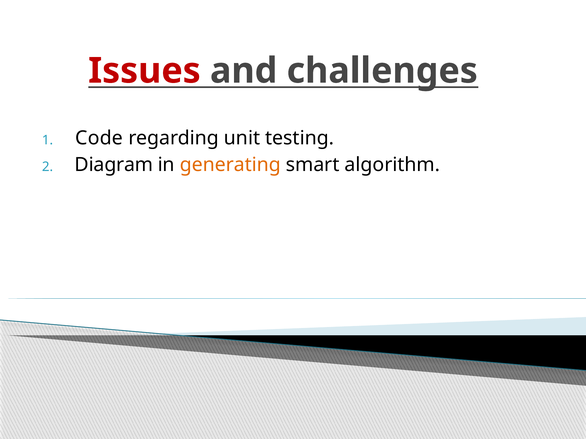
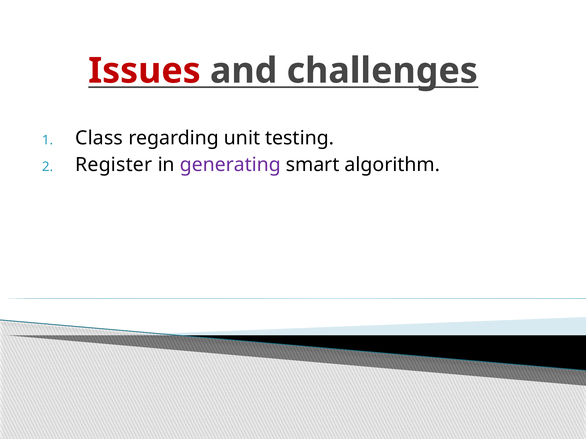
Code: Code -> Class (99, 138)
Diagram: Diagram -> Register (114, 165)
generating colour: orange -> purple (230, 165)
